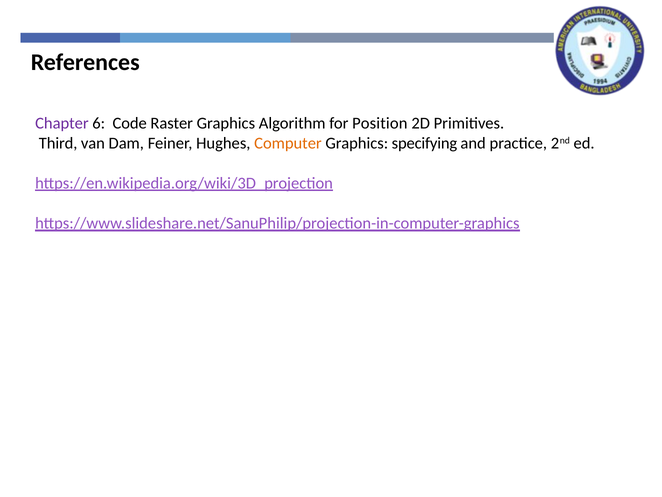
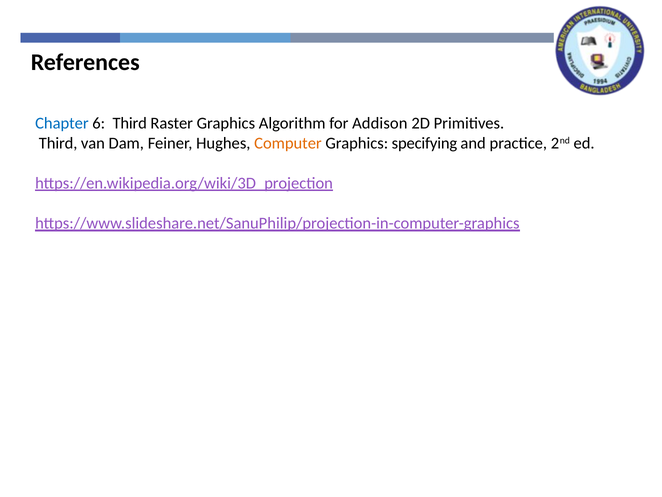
Chapter colour: purple -> blue (62, 123)
6 Code: Code -> Third (130, 123)
Position: Position -> Addison (380, 123)
